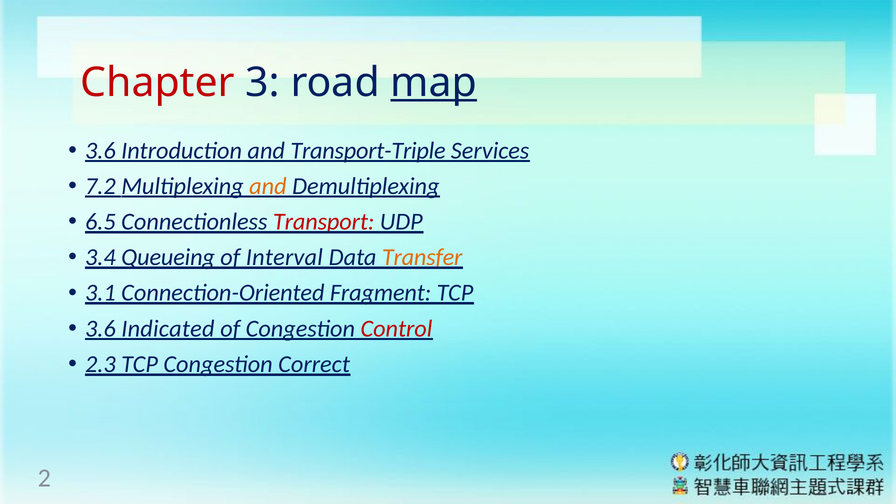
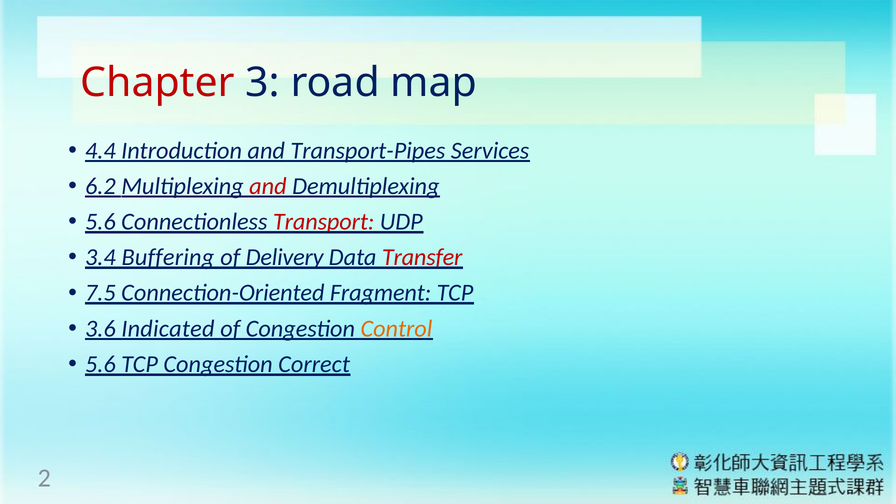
map underline: present -> none (434, 83)
3.6: 3.6 -> 4.4 (100, 151)
Transport-Triple: Transport-Triple -> Transport-Pipes (368, 151)
7.2: 7.2 -> 6.2 (100, 186)
and colour: orange -> red (268, 186)
6.5: 6.5 -> 5.6 (100, 222)
Queueing: Queueing -> Buffering (168, 257)
Interval: Interval -> Delivery (285, 257)
Transfer colour: orange -> red (422, 257)
3.1: 3.1 -> 7.5 (100, 293)
Control colour: red -> orange (396, 329)
2.3: 2.3 -> 5.6 (100, 364)
